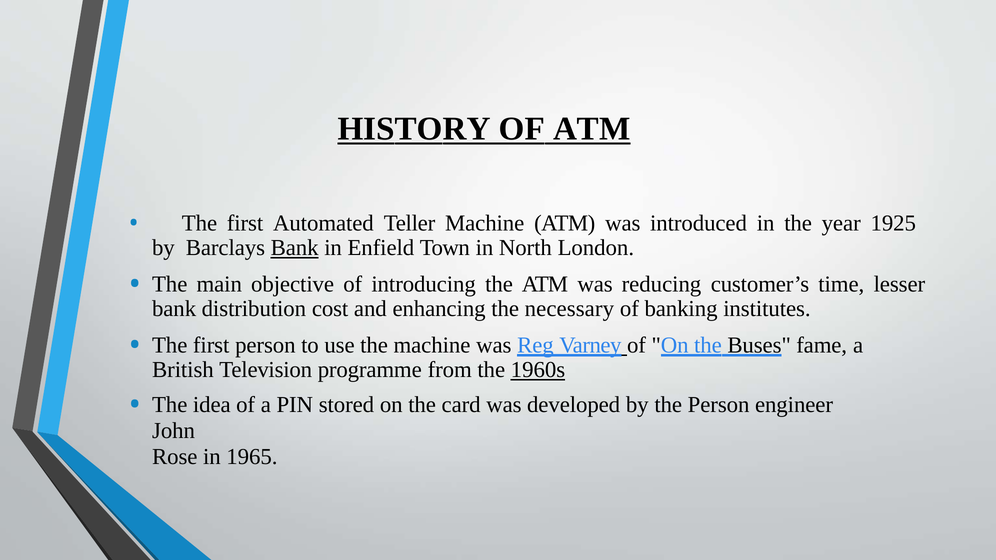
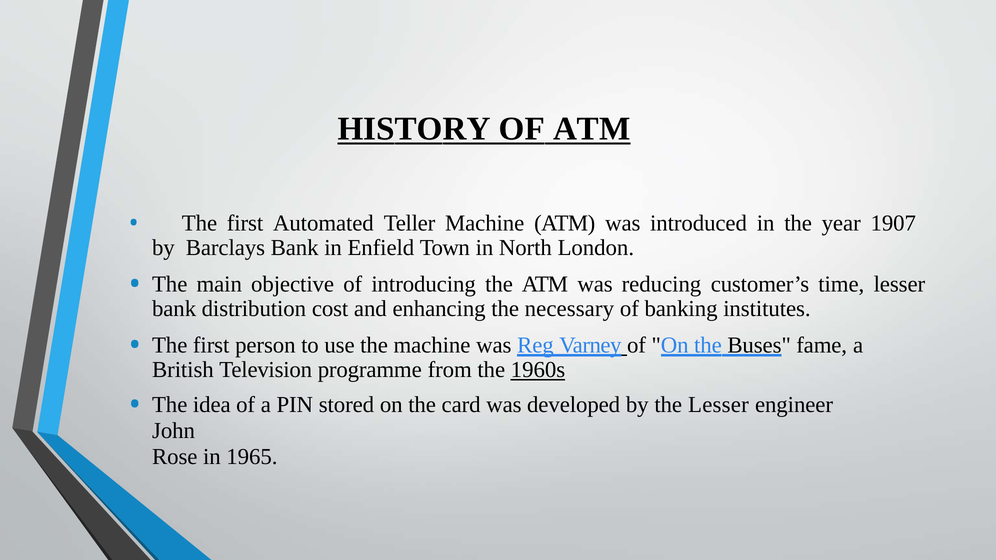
1925: 1925 -> 1907 (893, 223)
Bank underline: present -> none (295, 248)
the Person: Person -> Lesser (718, 405)
